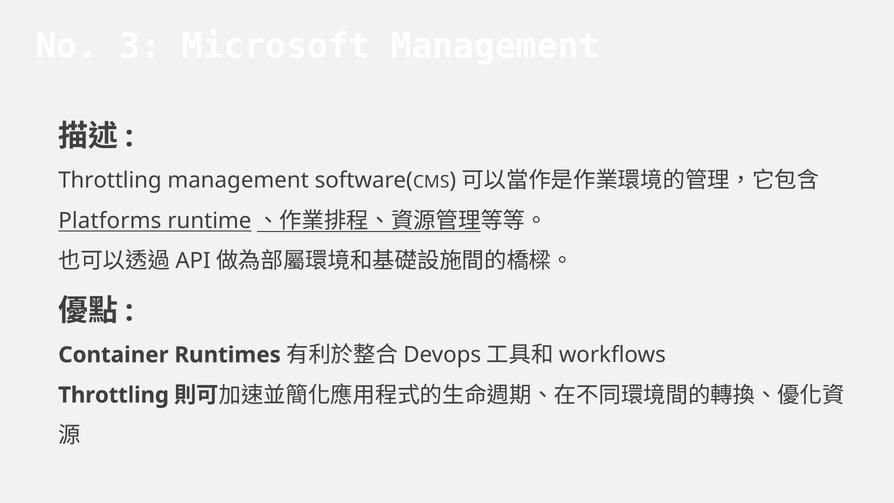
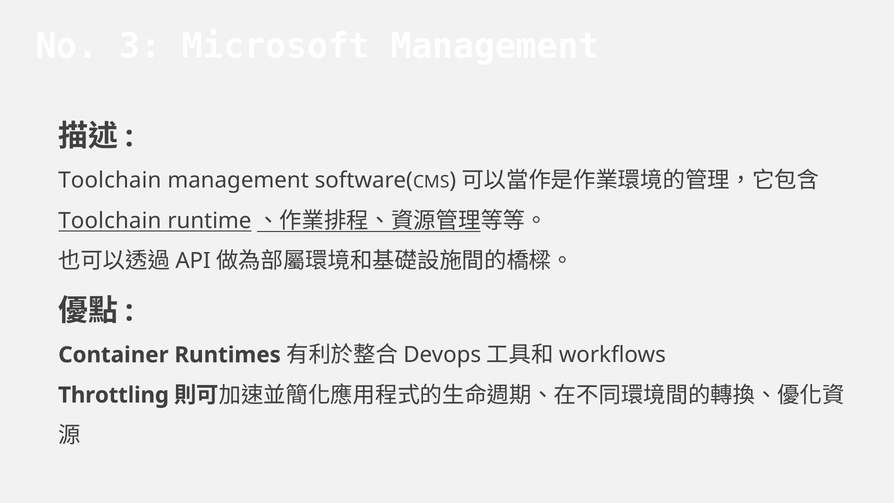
Throttling: Throttling -> Toolchain (110, 181)
Platforms: Platforms -> Toolchain (110, 221)
